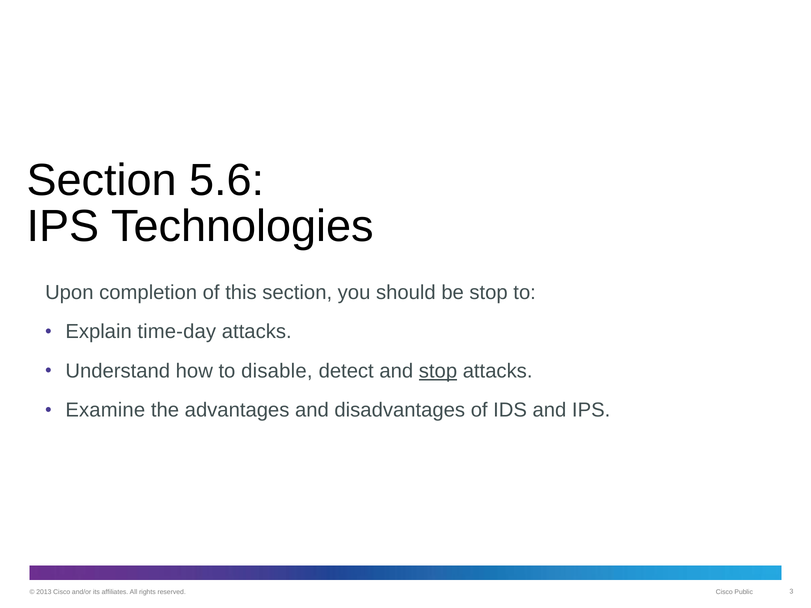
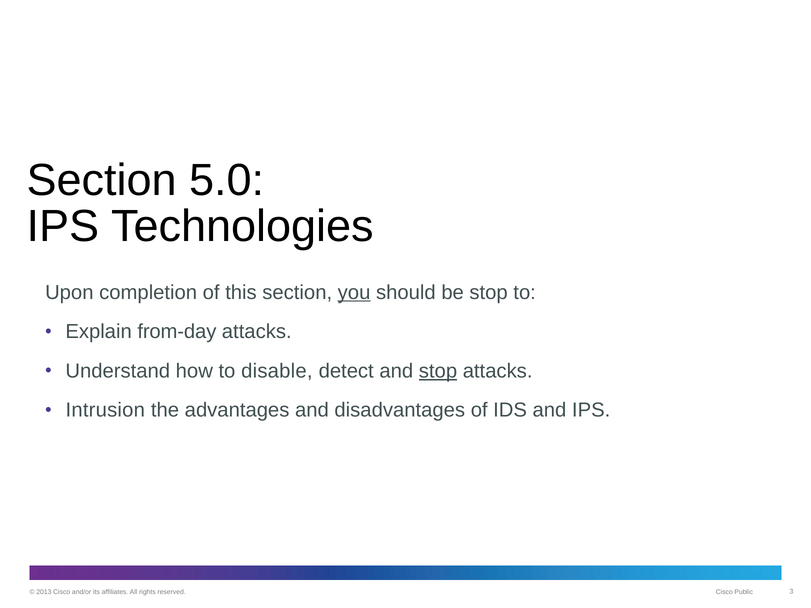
5.6: 5.6 -> 5.0 (227, 180)
you underline: none -> present (354, 292)
time-day: time-day -> from-day (177, 332)
Examine: Examine -> Intrusion (105, 410)
